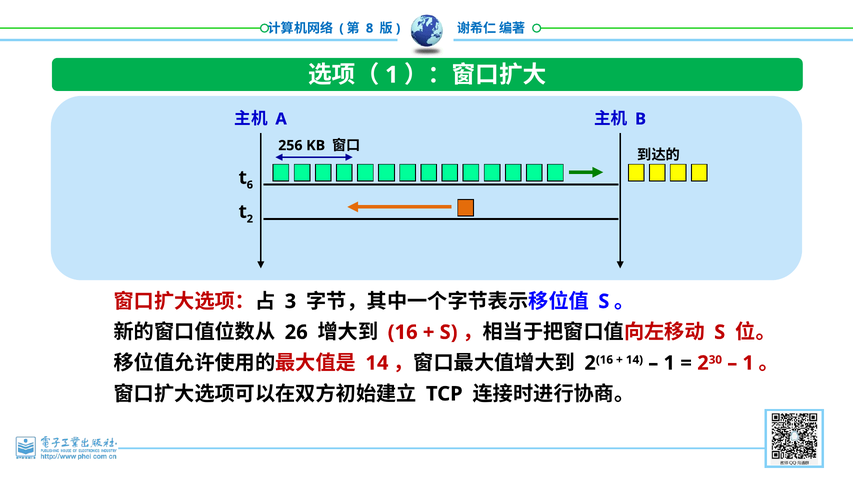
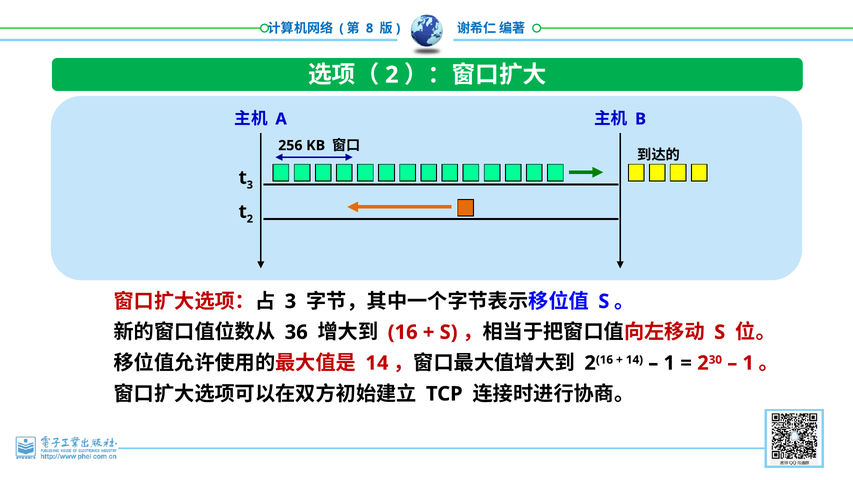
1: 1 -> 2 (392, 75)
6: 6 -> 3 (250, 185)
26: 26 -> 36 (296, 332)
